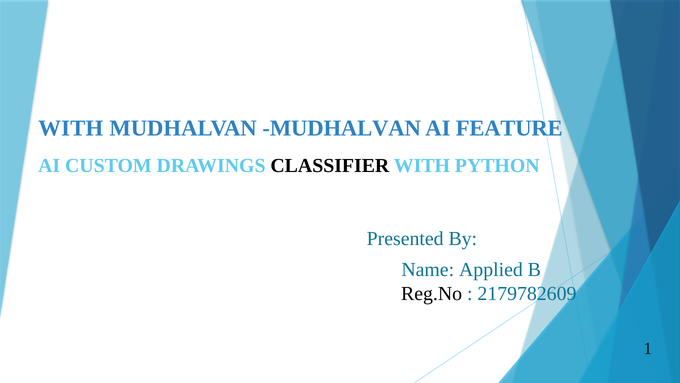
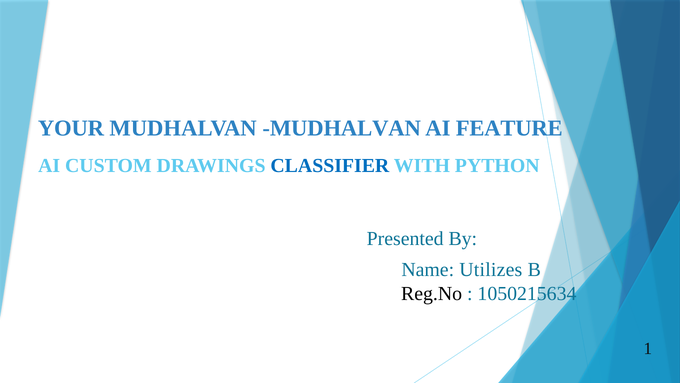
WITH: WITH -> YOUR (71, 128)
CLASSIFIER colour: black -> blue (330, 165)
Applied: Applied -> Utilizes (491, 269)
2179782609: 2179782609 -> 1050215634 (527, 293)
